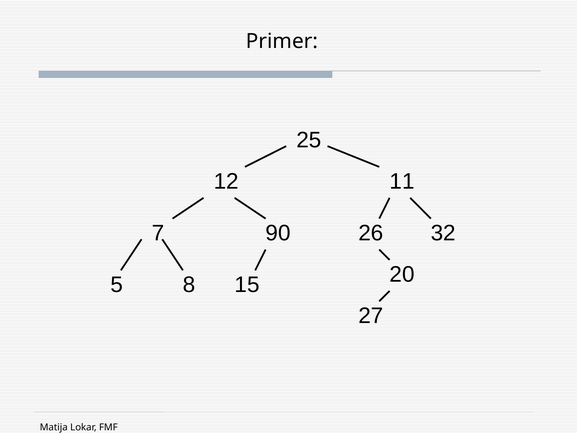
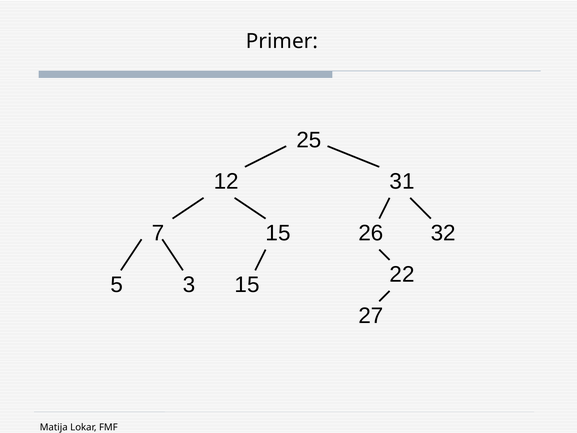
11: 11 -> 31 (402, 181)
7 90: 90 -> 15 (278, 233)
8: 8 -> 3 (189, 285)
20: 20 -> 22 (402, 274)
